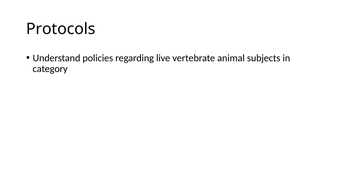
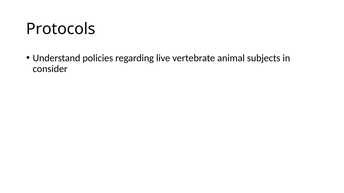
category: category -> consider (50, 69)
